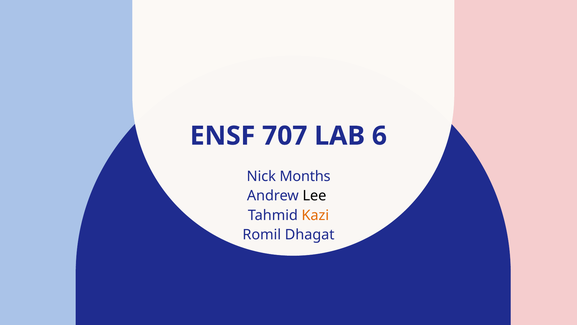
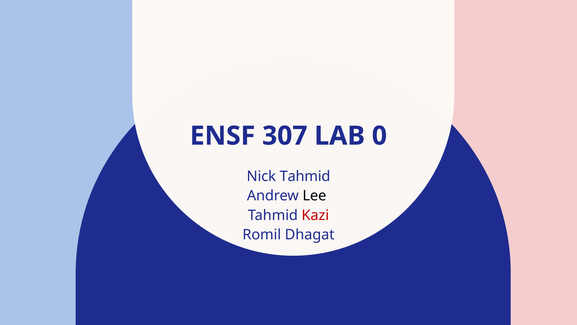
707: 707 -> 307 (285, 136)
6: 6 -> 0 (379, 136)
Nick Months: Months -> Tahmid (305, 176)
Kazi colour: orange -> red (315, 215)
